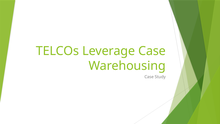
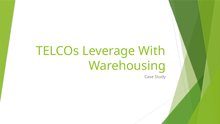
Leverage Case: Case -> With (152, 51)
